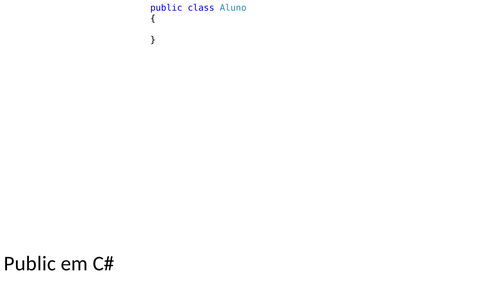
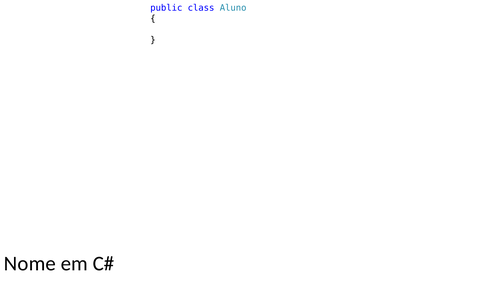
Public: Public -> Nome (30, 263)
